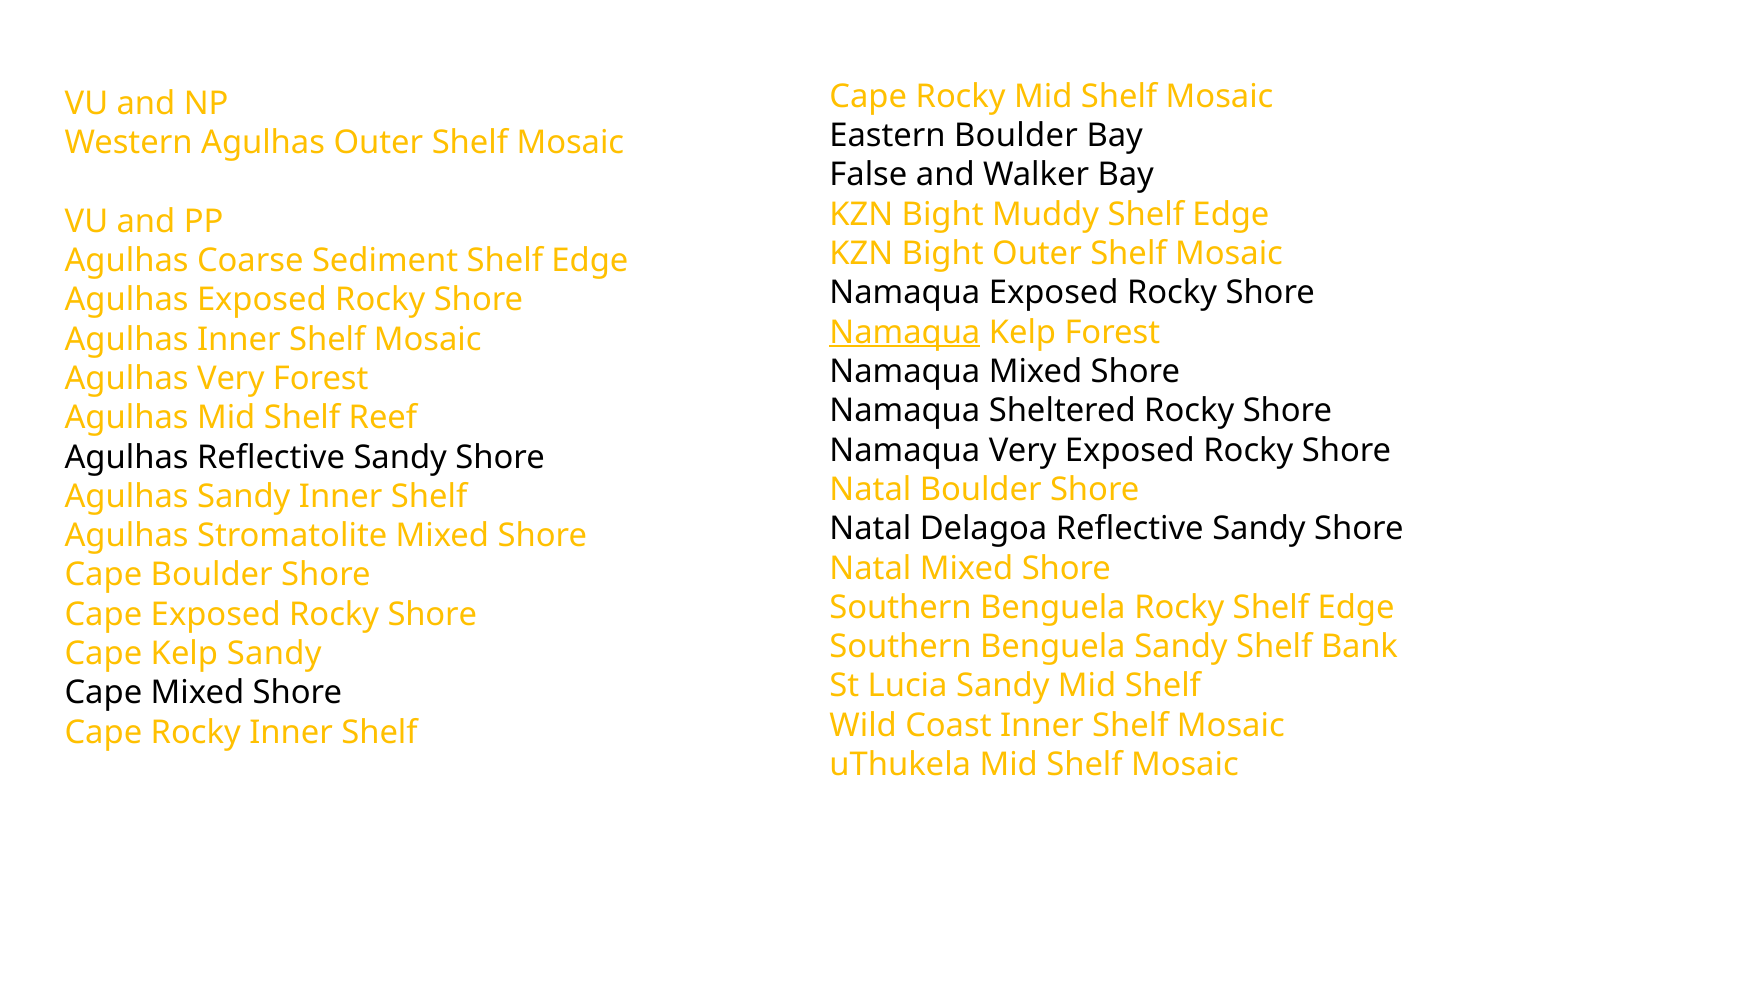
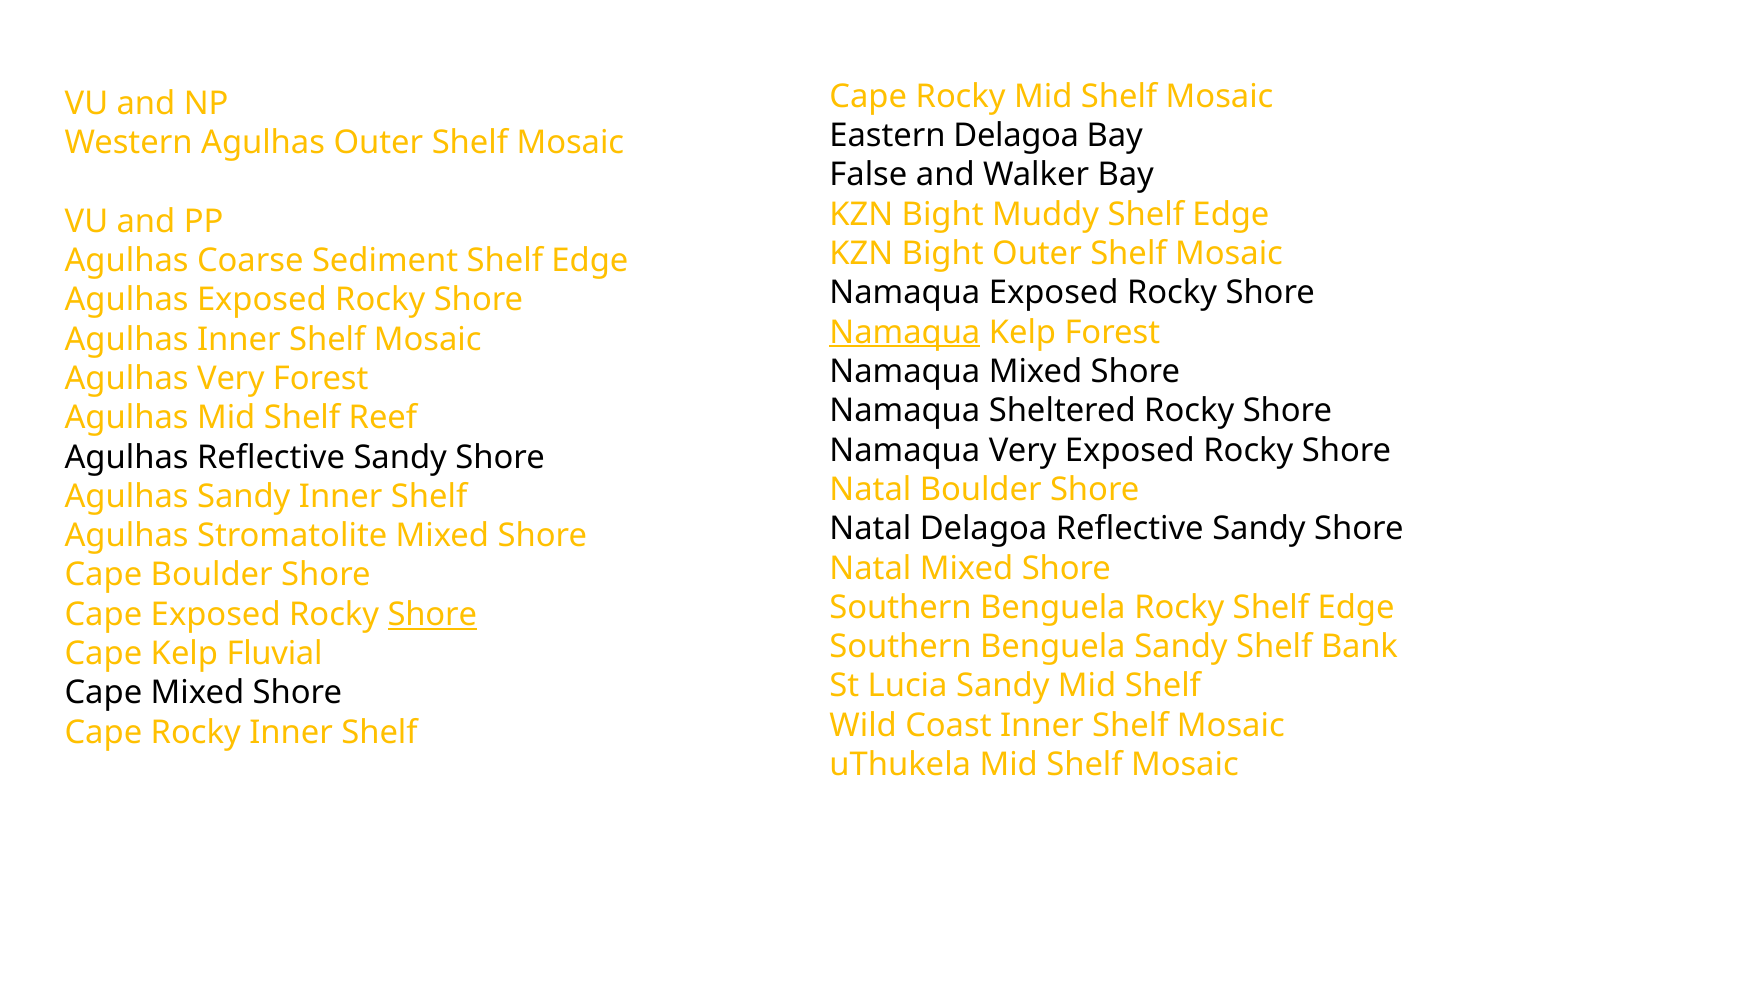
Eastern Boulder: Boulder -> Delagoa (1016, 136)
Shore underline: none -> present (432, 614)
Kelp Sandy: Sandy -> Fluvial (275, 654)
